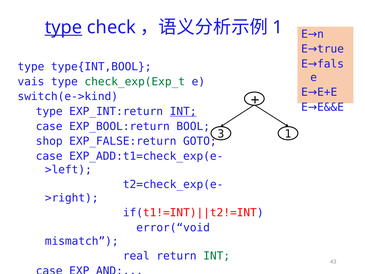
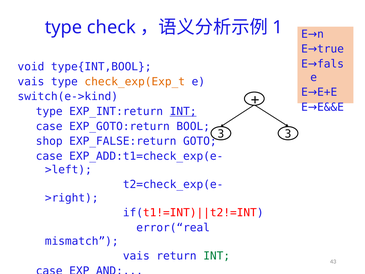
type underline: present -> none (64, 27)
type: type -> void (31, 67)
check_exp(Exp_t colour: green -> orange (135, 82)
EXP_BOOL:return: EXP_BOOL:return -> EXP_GOTO:return (119, 126)
3 1: 1 -> 3 (288, 134)
error(“void: error(“void -> error(“real (173, 228)
real: real -> vais (136, 256)
